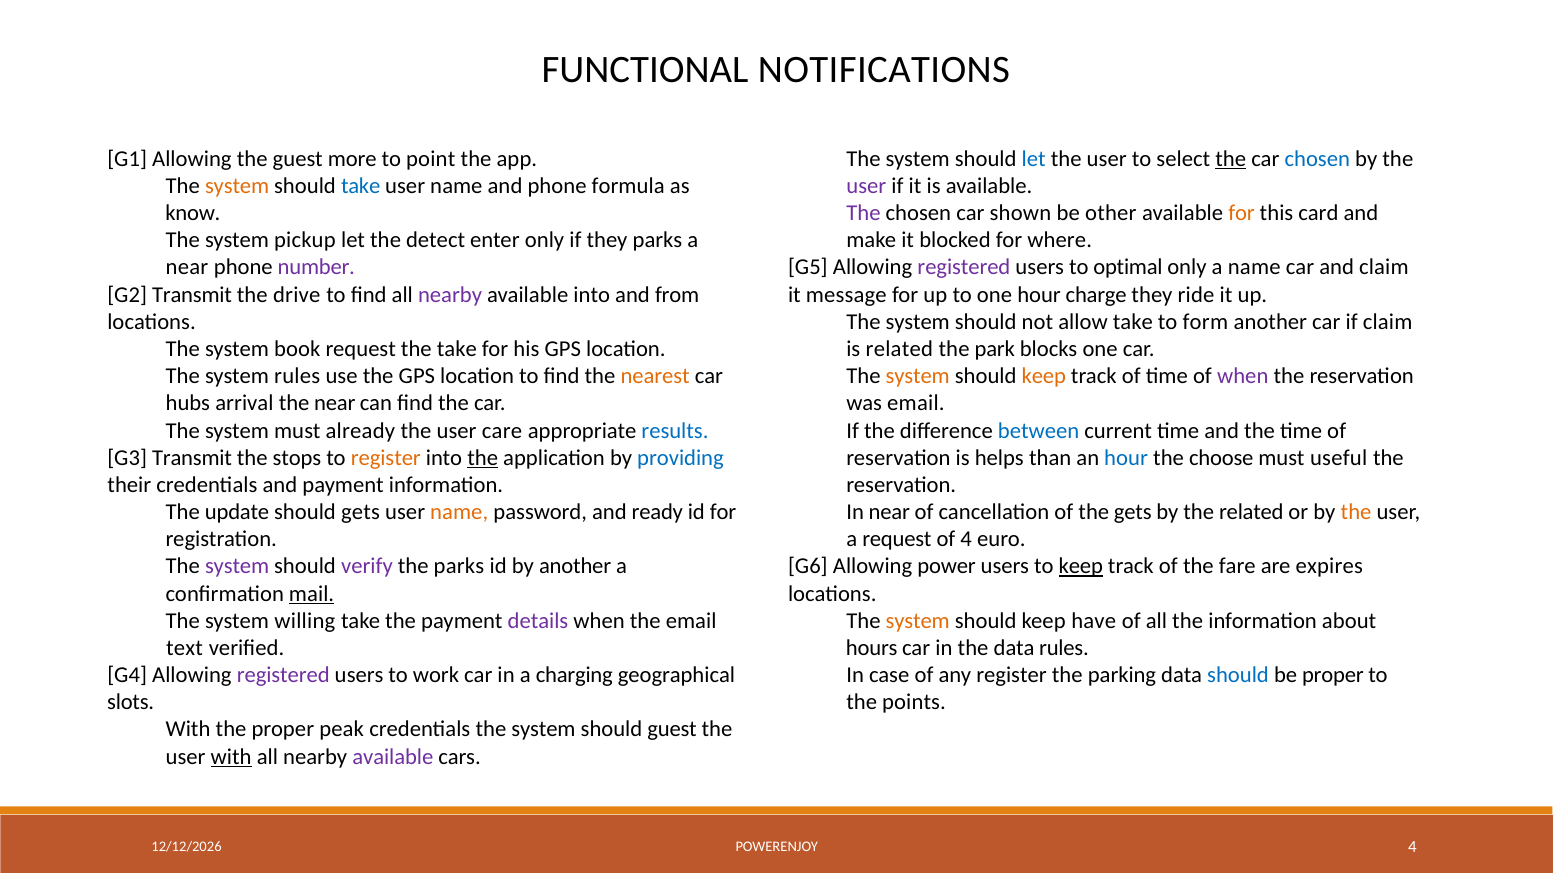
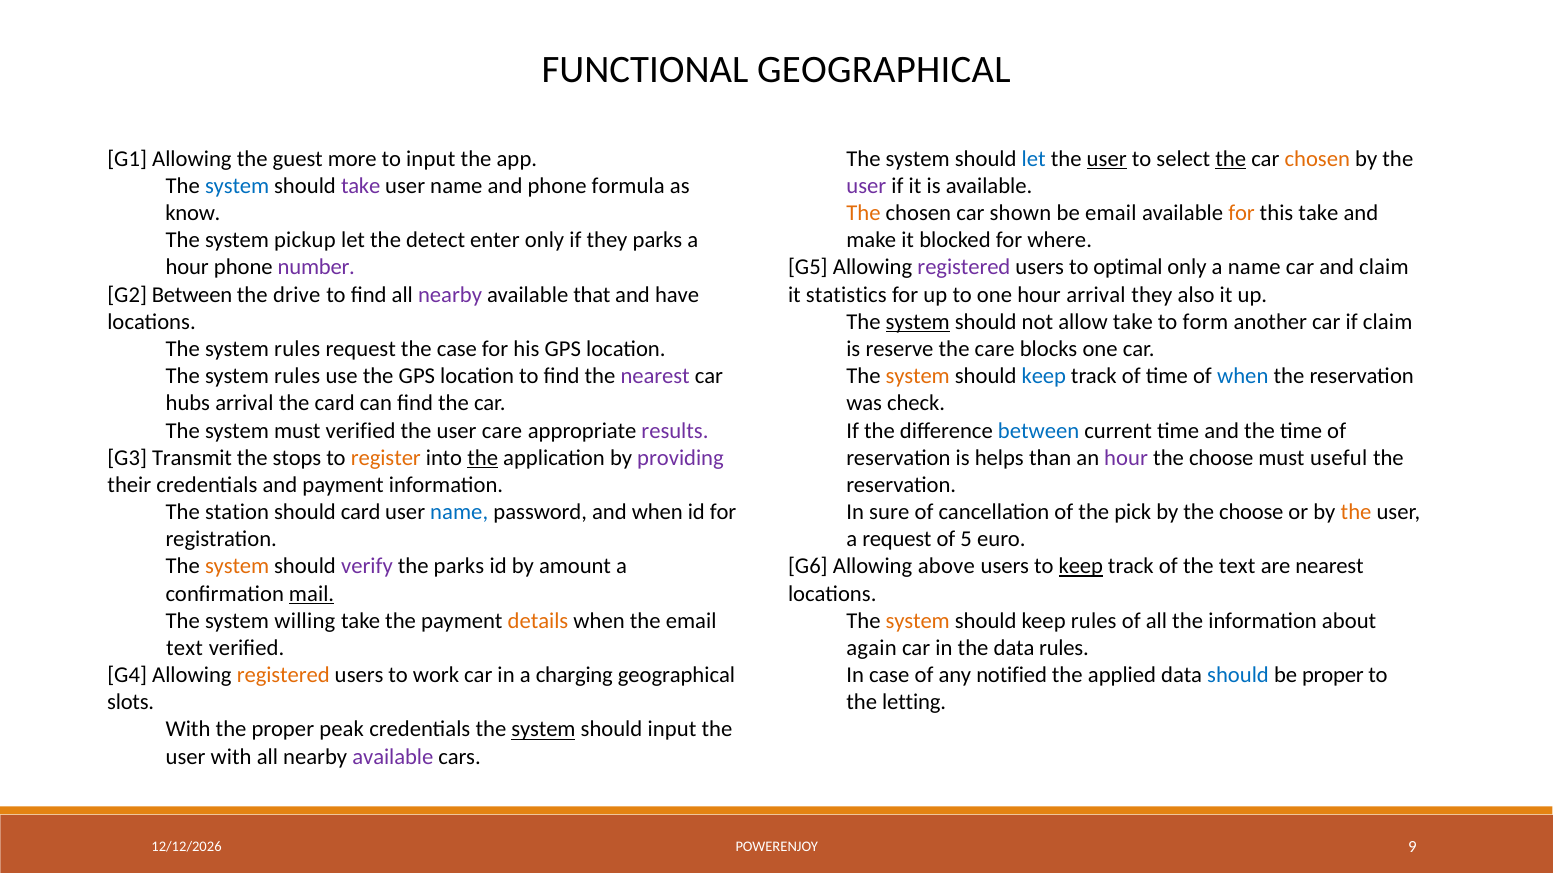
FUNCTIONAL NOTIFICATIONS: NOTIFICATIONS -> GEOGRAPHICAL (884, 70)
to point: point -> input (431, 159)
user underline: none -> present (1107, 159)
chosen colour: blue -> orange (1317, 159)
system colour: orange -> blue (237, 186)
take colour: blue -> purple (361, 186)
The colour: purple -> orange (863, 213)
be other: other -> email (1111, 213)
this card: card -> take (1318, 213)
near: near -> hour (187, 268)
G2 Transmit: Transmit -> Between (192, 295)
available into: into -> that (592, 295)
from: from -> have (677, 295)
message: message -> statistics (846, 295)
hour charge: charge -> arrival (1096, 295)
ride: ride -> also (1196, 295)
system underline: none -> present (918, 322)
book: book -> rules (297, 349)
the take: take -> case (457, 349)
is related: related -> reserve (900, 349)
the park: park -> care (995, 349)
nearest colour: orange -> purple (655, 376)
keep colour: orange -> blue (1044, 376)
when colour: purple -> blue (1243, 376)
the near: near -> card (335, 404)
was email: email -> check (916, 404)
must already: already -> verified (361, 431)
results colour: blue -> purple (675, 431)
providing colour: blue -> purple (680, 458)
hour colour: blue -> purple (1126, 458)
update: update -> station (237, 512)
should gets: gets -> card (361, 512)
name colour: orange -> blue (459, 512)
and ready: ready -> when (657, 512)
In near: near -> sure (889, 512)
the gets: gets -> pick (1133, 512)
by the related: related -> choose (1251, 512)
of 4: 4 -> 5 (966, 540)
system colour: purple -> orange (237, 567)
by another: another -> amount (575, 567)
power: power -> above (946, 567)
the fare: fare -> text (1237, 567)
are expires: expires -> nearest (1330, 567)
details colour: purple -> orange (538, 621)
keep have: have -> rules (1094, 621)
hours: hours -> again (872, 648)
registered colour: purple -> orange (283, 676)
any register: register -> notified (1012, 676)
parking: parking -> applied (1122, 676)
points: points -> letting (914, 703)
system underline: none -> present (543, 730)
should guest: guest -> input (672, 730)
with underline: present -> none (231, 757)
POWERENJOY 4: 4 -> 9 (1412, 847)
